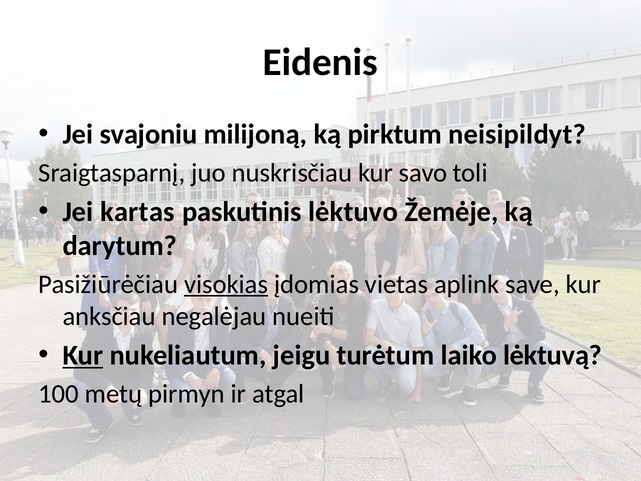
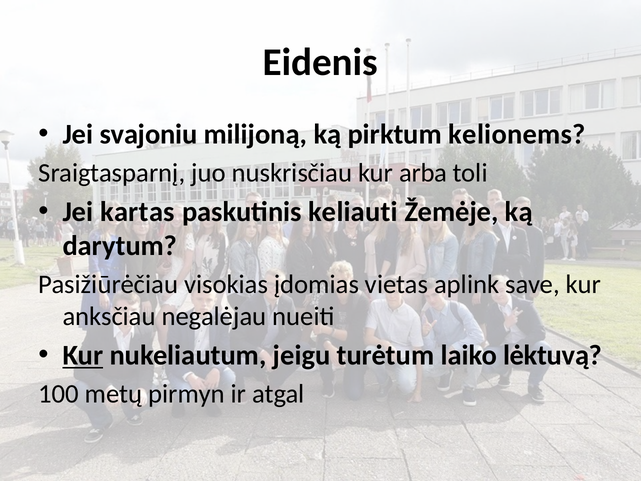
neisipildyt: neisipildyt -> kelionems (517, 134)
savo: savo -> arba (423, 173)
lėktuvo: lėktuvo -> keliauti (353, 212)
visokias underline: present -> none (226, 284)
